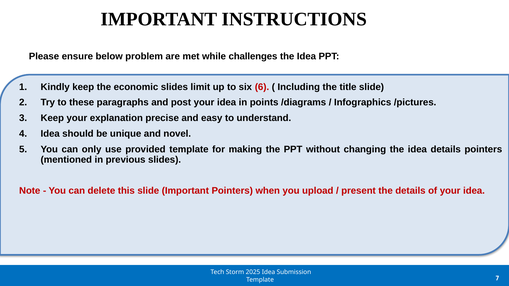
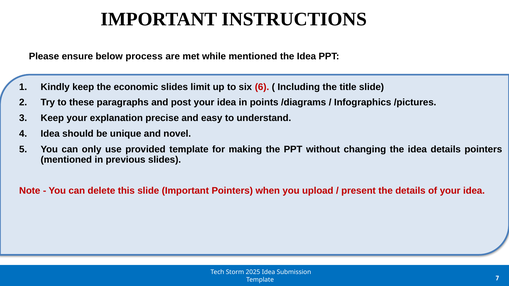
problem: problem -> process (144, 56)
while challenges: challenges -> mentioned (253, 56)
